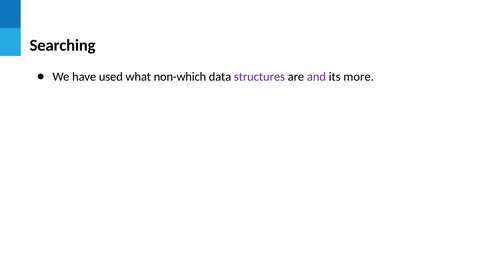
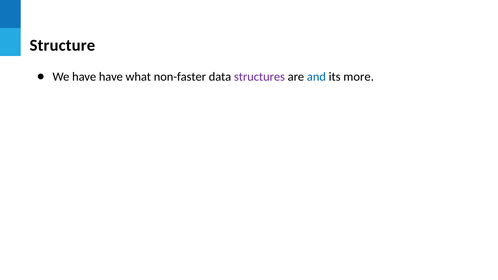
Searching: Searching -> Structure (62, 45)
have used: used -> have (111, 77)
non-which: non-which -> non-faster (180, 77)
and colour: purple -> blue (316, 77)
